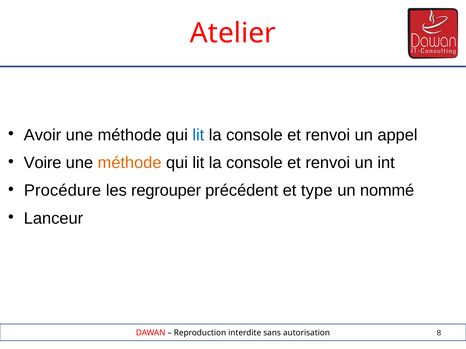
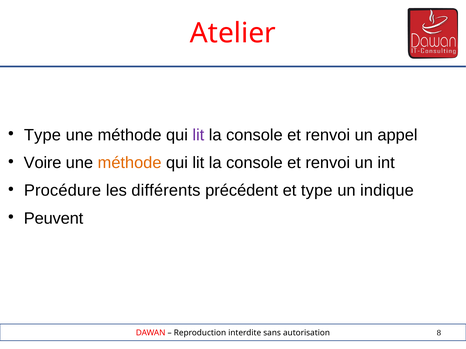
Avoir: Avoir -> Type (42, 135)
lit colour: blue -> purple (198, 135)
regrouper: regrouper -> différents (166, 191)
nommé: nommé -> indique (387, 191)
Lanceur: Lanceur -> Peuvent (54, 219)
